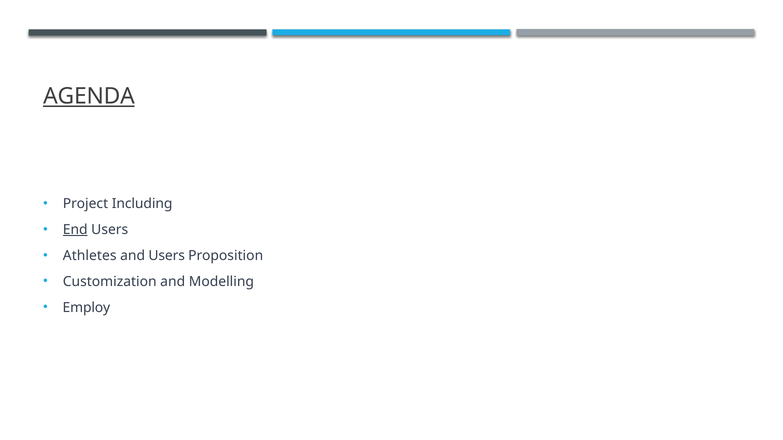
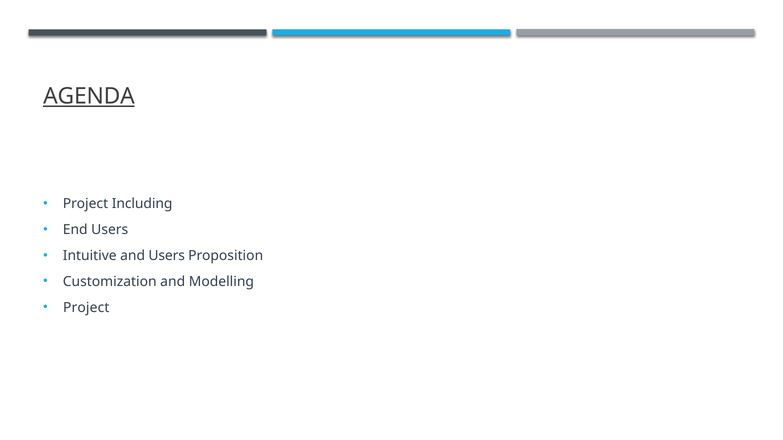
End underline: present -> none (75, 230)
Athletes: Athletes -> Intuitive (90, 256)
Employ: Employ -> Project (86, 308)
